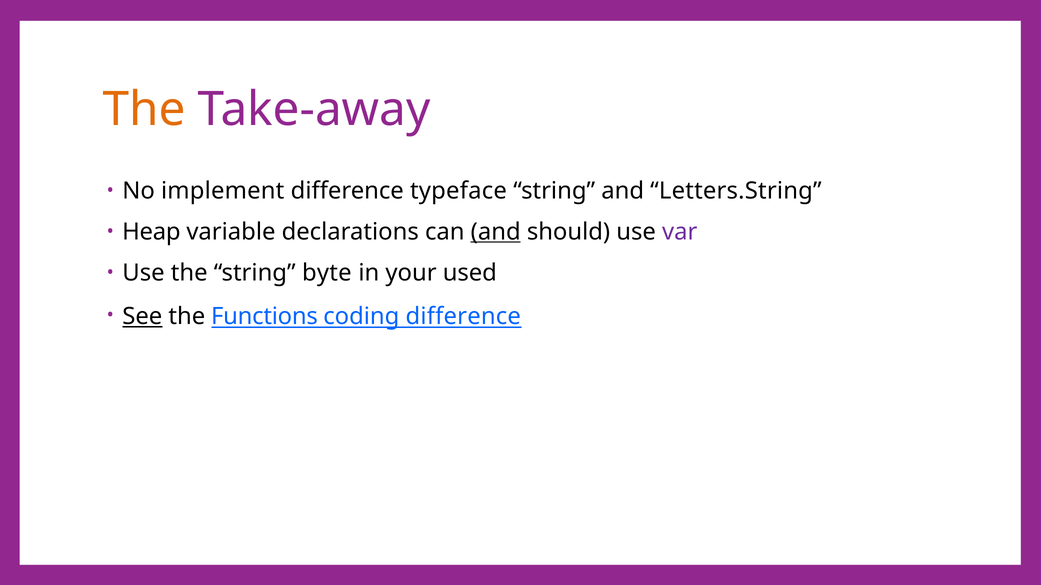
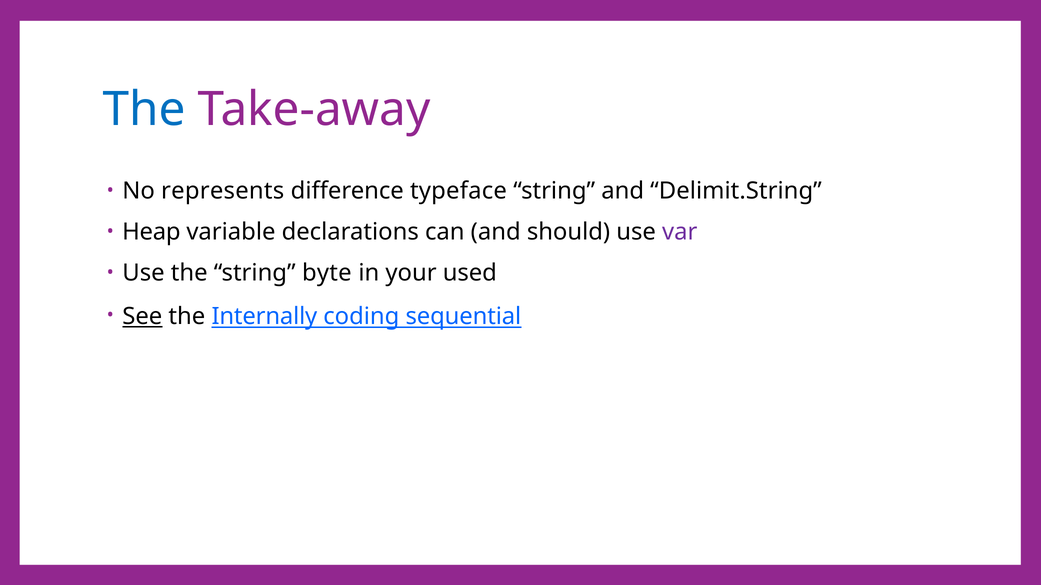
The colour: orange -> blue (144, 110)
implement: implement -> represents (223, 191)
Letters.String: Letters.String -> Delimit.String (736, 191)
and underline: present -> none (496, 232)
Functions: Functions -> Internally (264, 317)
coding difference: difference -> sequential (463, 317)
